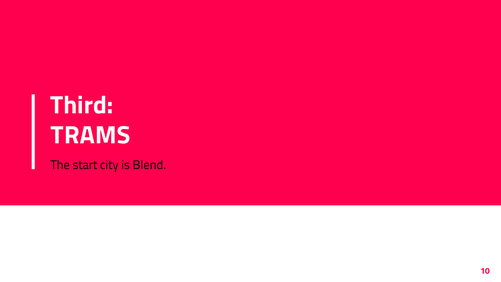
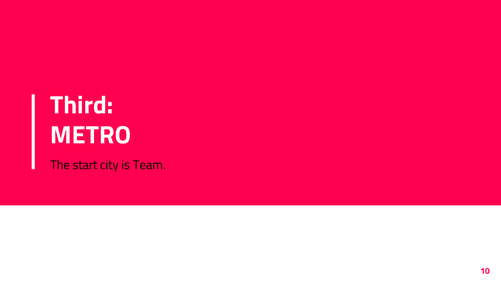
TRAMS: TRAMS -> METRO (91, 135)
Blend: Blend -> Team (149, 165)
